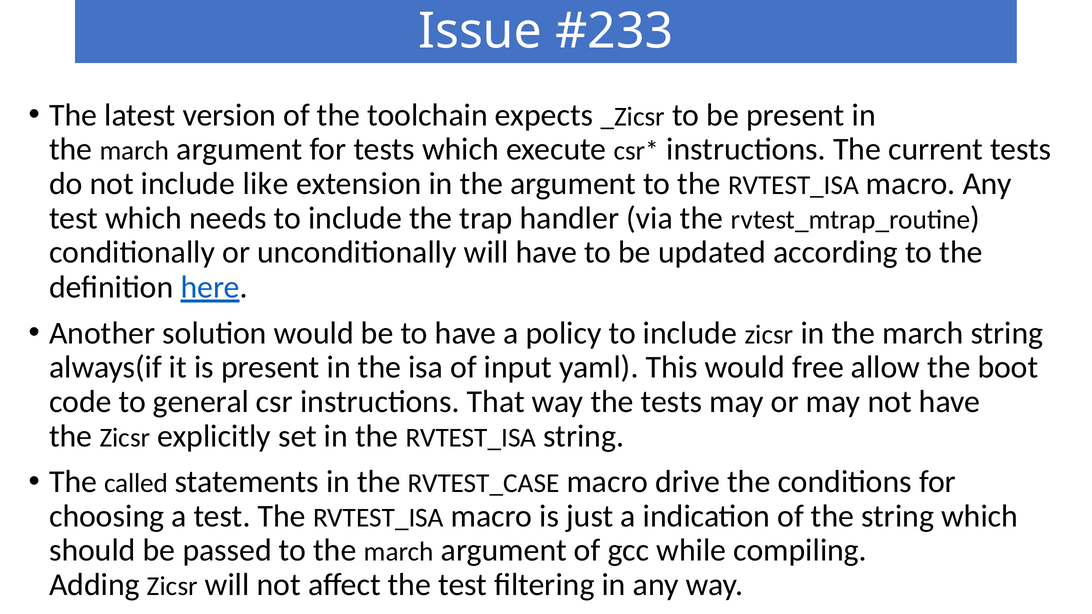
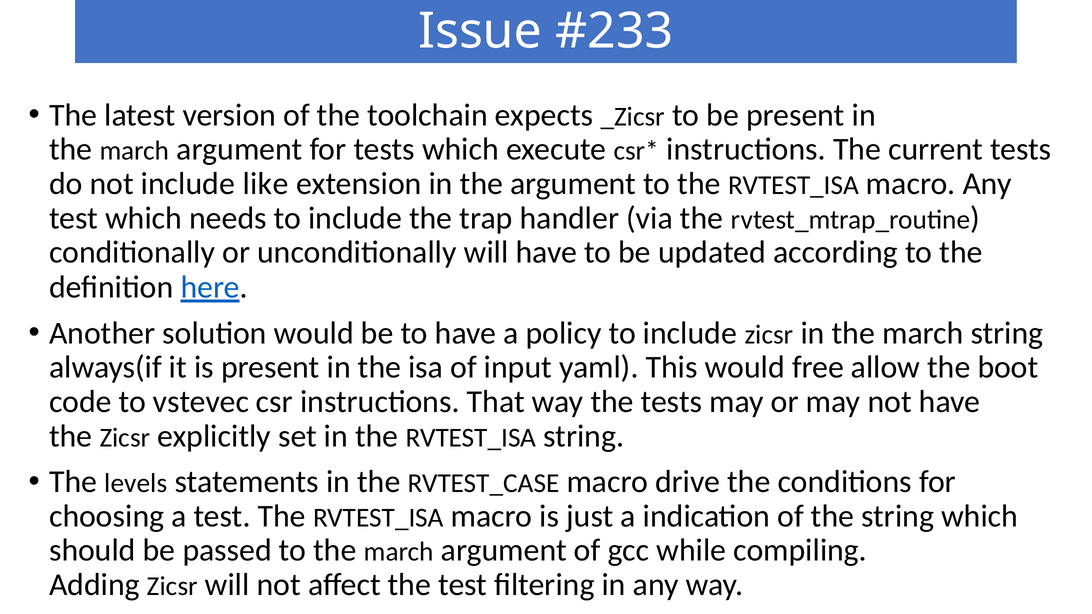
general: general -> vstevec (201, 402)
called: called -> levels (136, 484)
